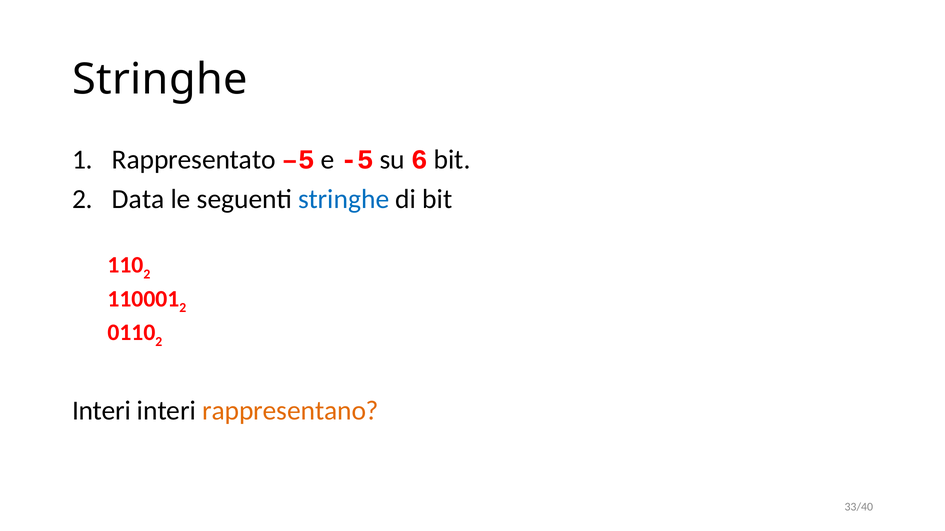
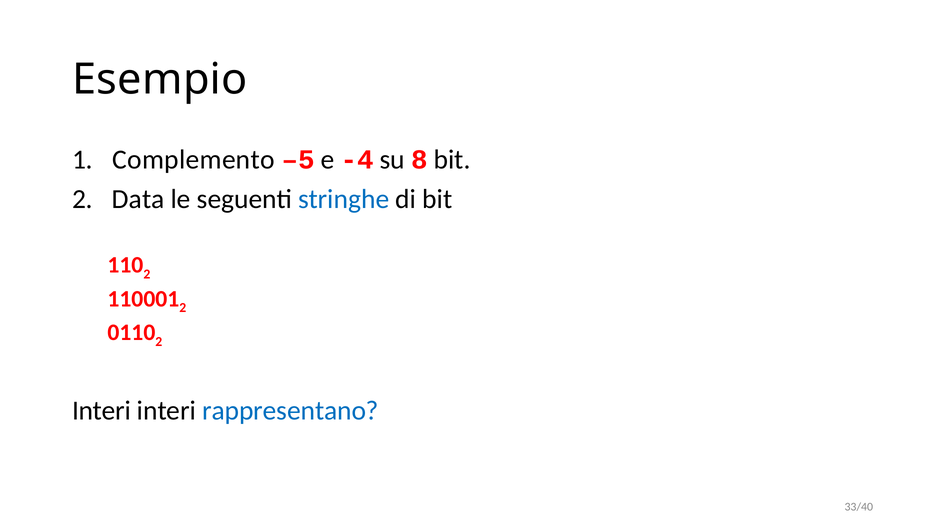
Stringhe: Stringhe -> Esempio (160, 79)
Rappresentato: Rappresentato -> Complemento (194, 160)
-5: -5 -> -4 (357, 160)
6: 6 -> 8 (419, 160)
rappresentano colour: orange -> blue (290, 411)
